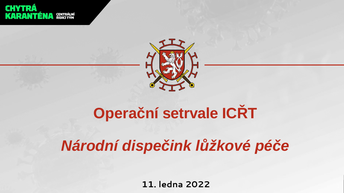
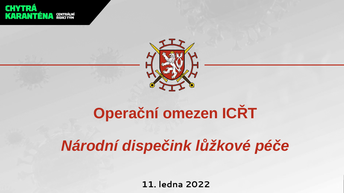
setrvale: setrvale -> omezen (190, 114)
